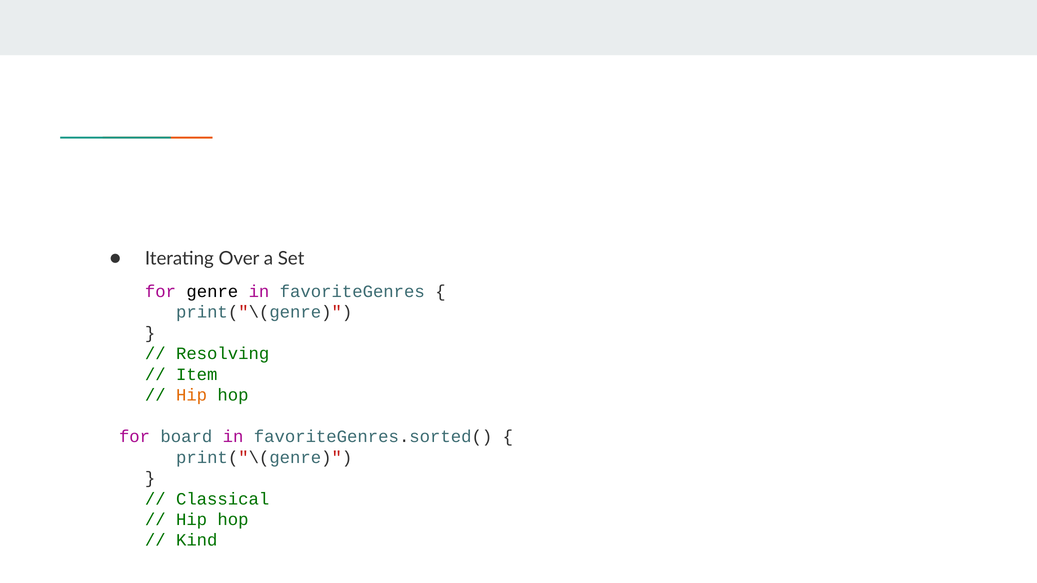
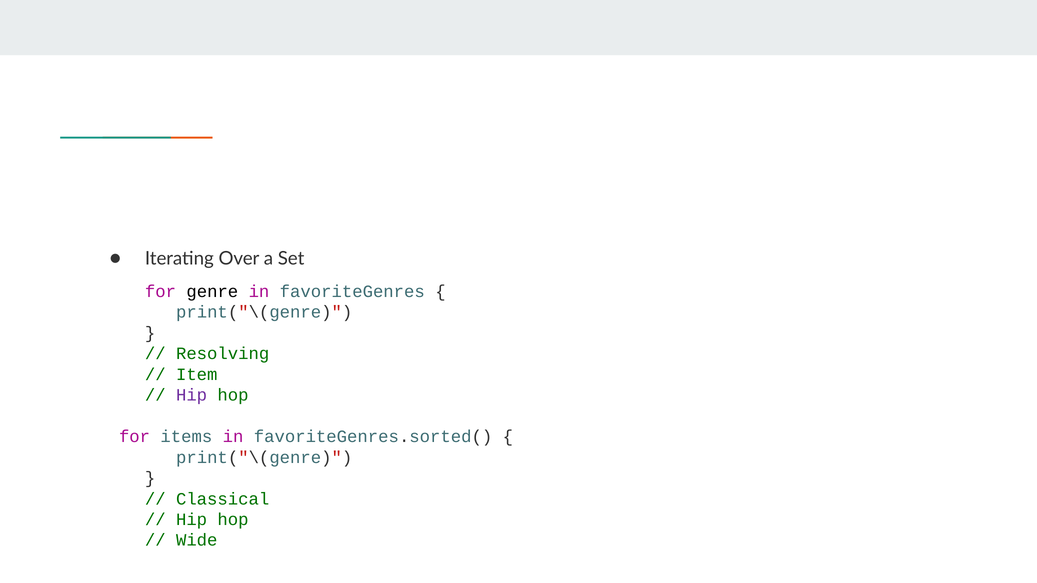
Hip colour: orange -> purple (192, 395)
board: board -> items (186, 437)
Kind: Kind -> Wide (197, 541)
